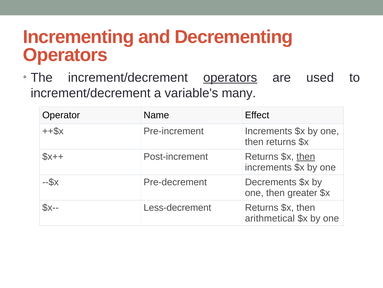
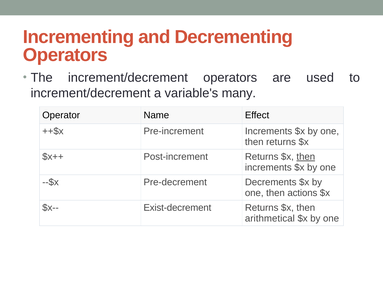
operators underline: present -> none (230, 77)
greater: greater -> actions (302, 193)
Less-decrement: Less-decrement -> Exist-decrement (177, 207)
